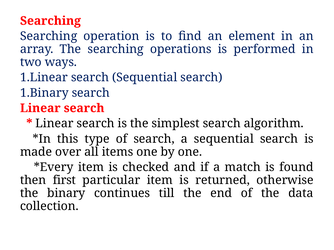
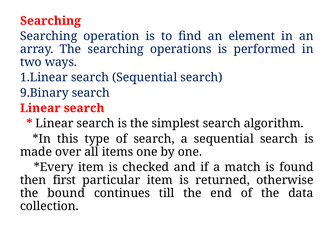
1.Binary: 1.Binary -> 9.Binary (44, 93)
binary: binary -> bound (66, 193)
